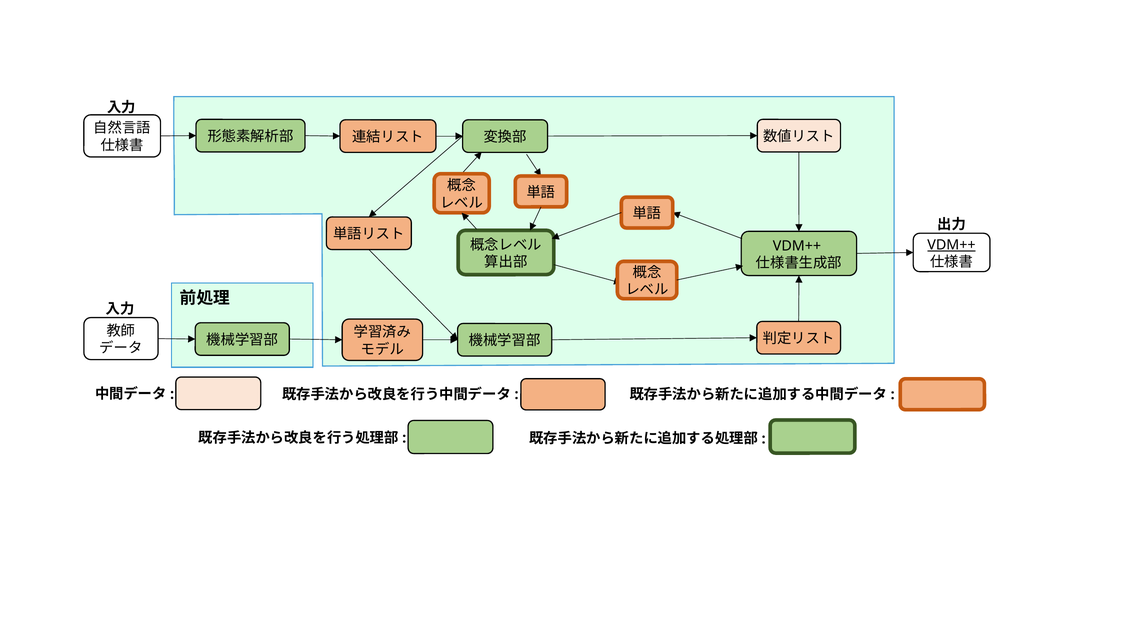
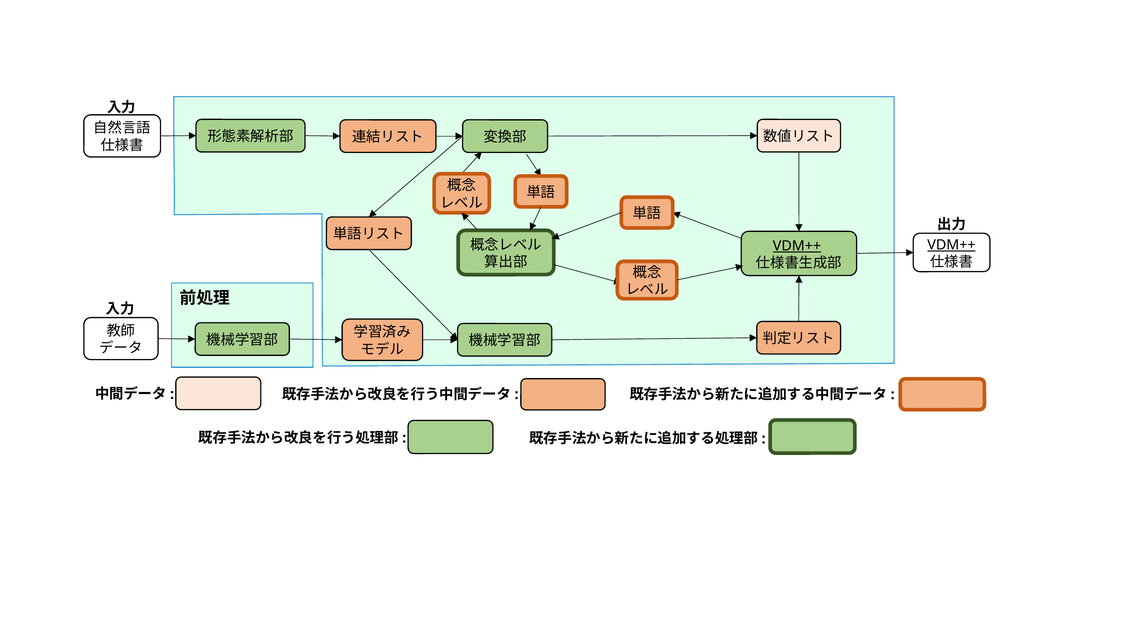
VDM++ underline: none -> present (797, 246)
